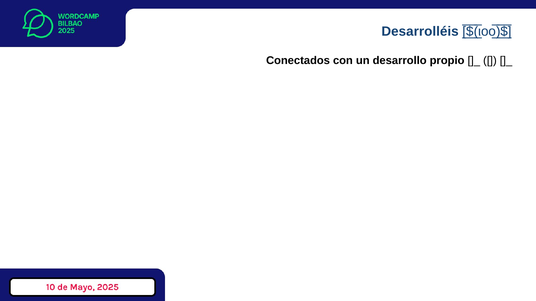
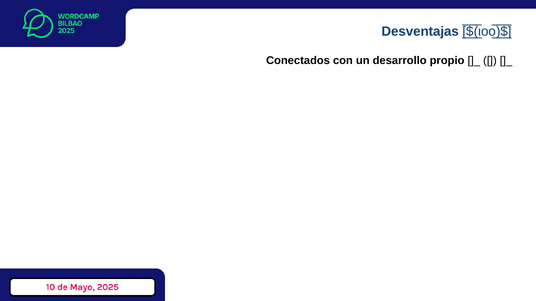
Desarrolléis: Desarrolléis -> Desventajas (420, 32)
